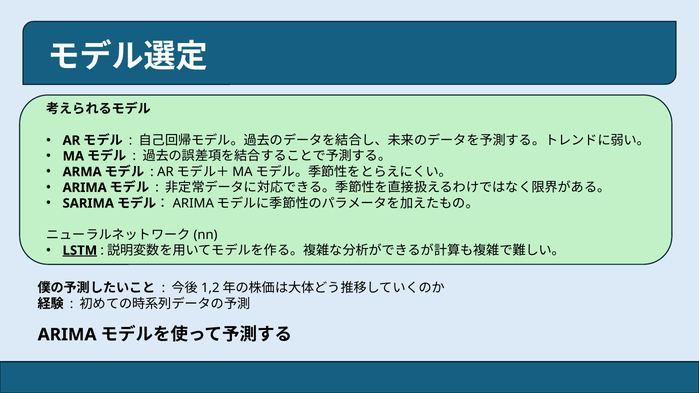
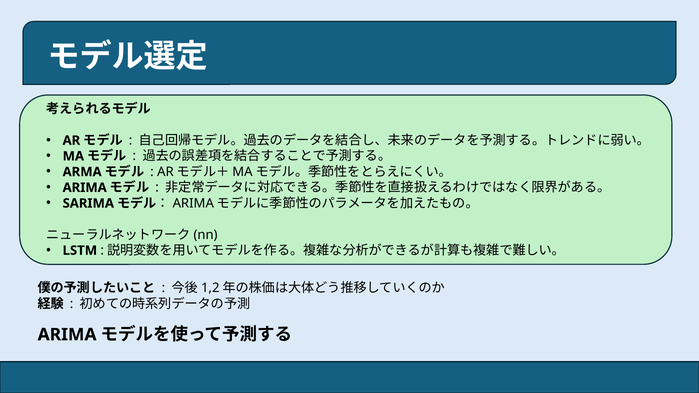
LSTM underline: present -> none (80, 251)
